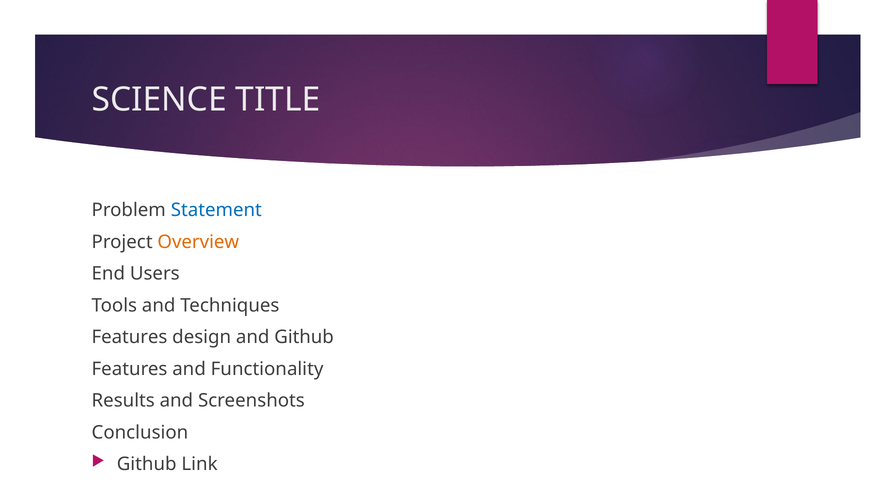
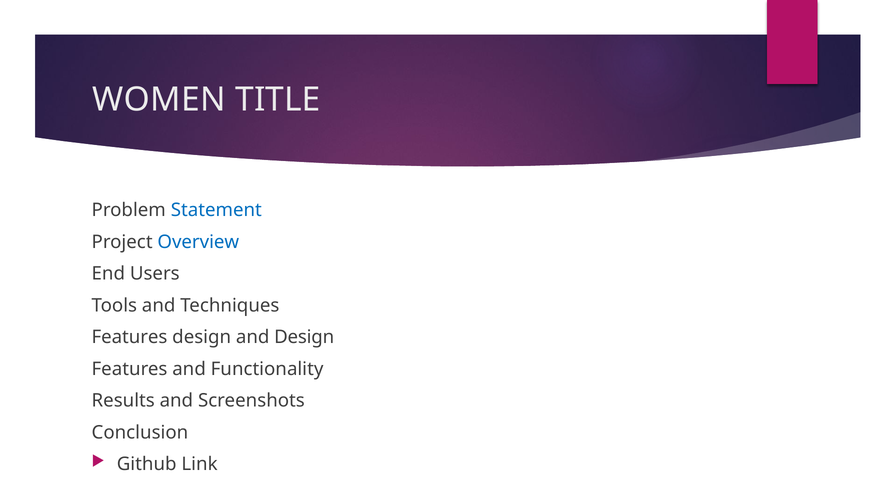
SCIENCE: SCIENCE -> WOMEN (159, 100)
Overview colour: orange -> blue (198, 242)
and Github: Github -> Design (304, 337)
